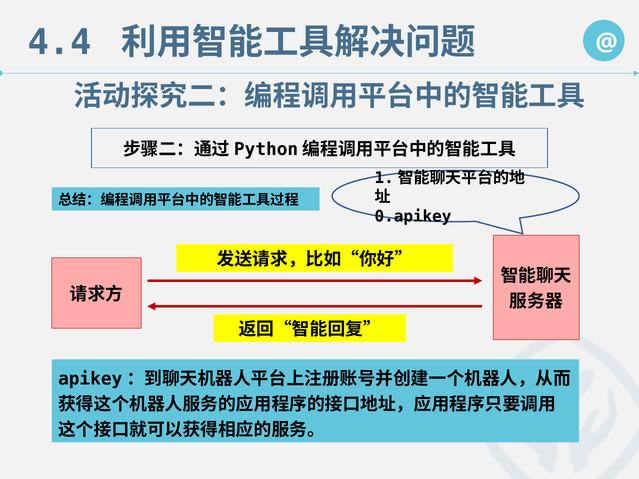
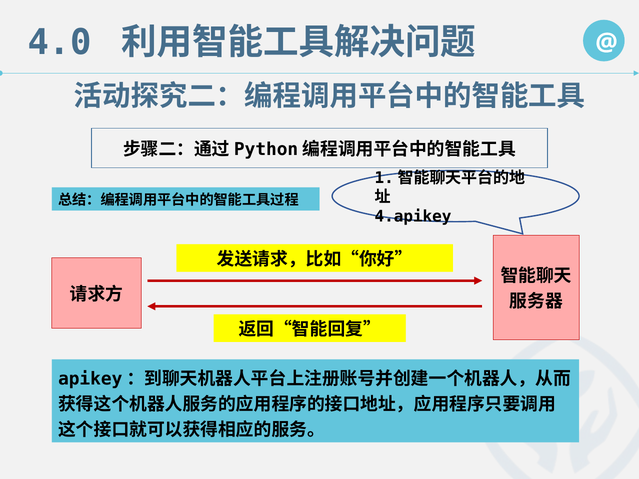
4.4: 4.4 -> 4.0 (60, 43)
0.apikey: 0.apikey -> 4.apikey (413, 216)
